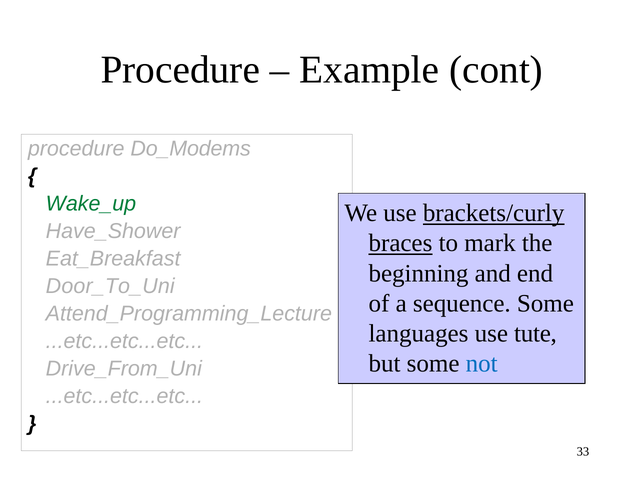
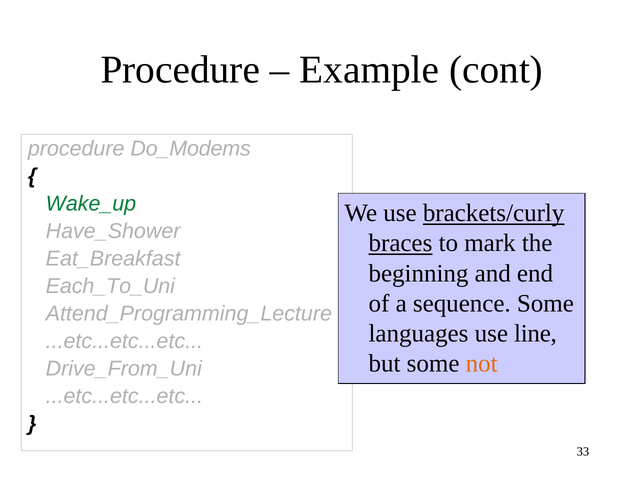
Door_To_Uni: Door_To_Uni -> Each_To_Uni (110, 286)
tute: tute -> line (535, 333)
not colour: blue -> orange (482, 363)
